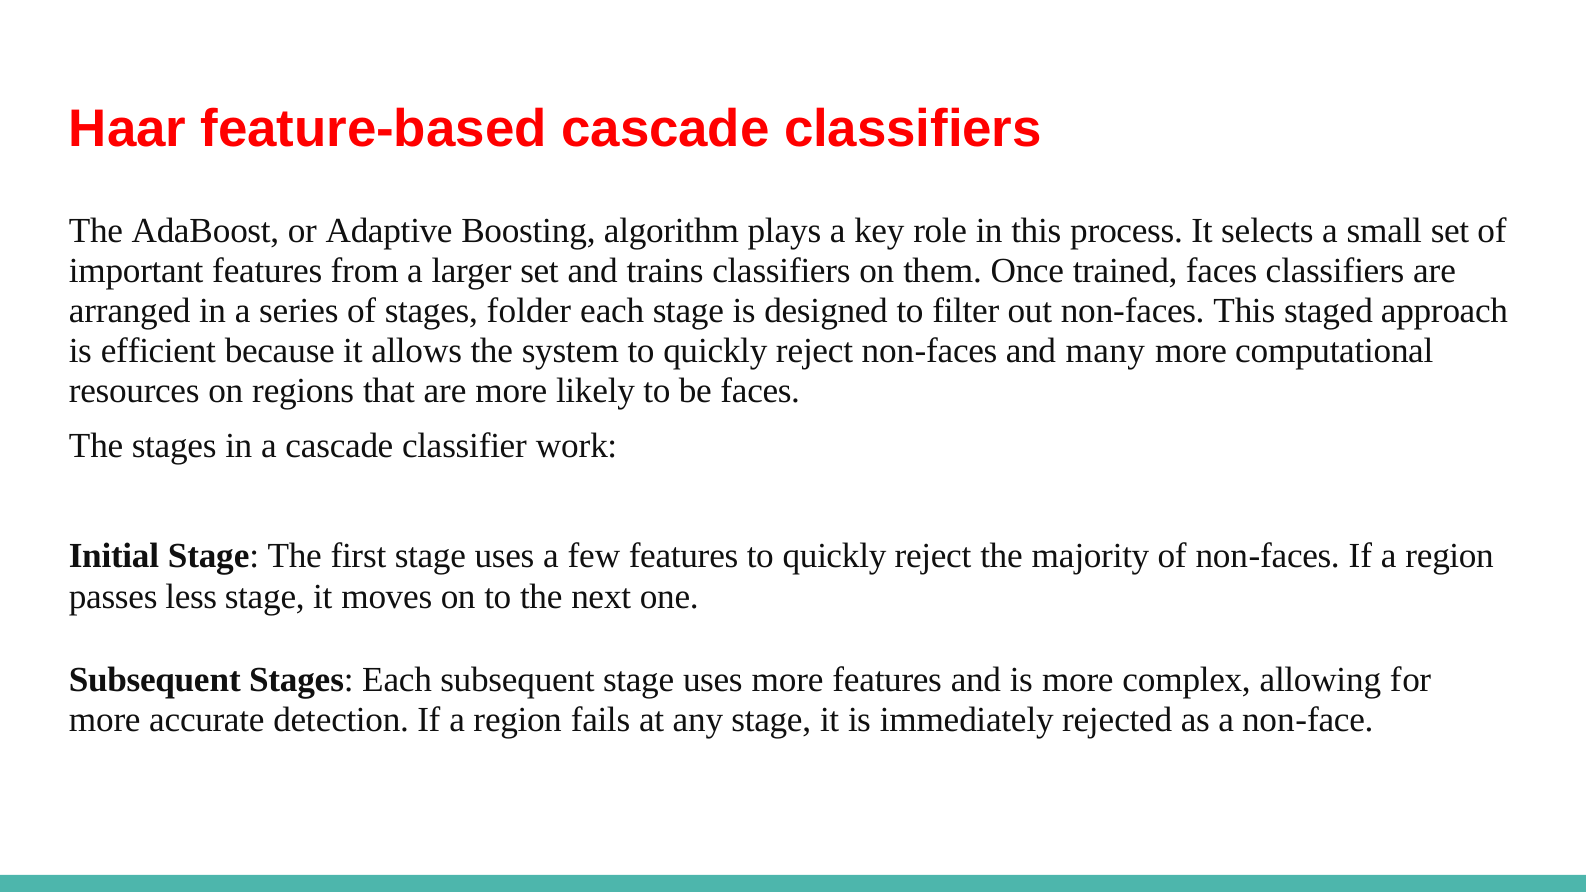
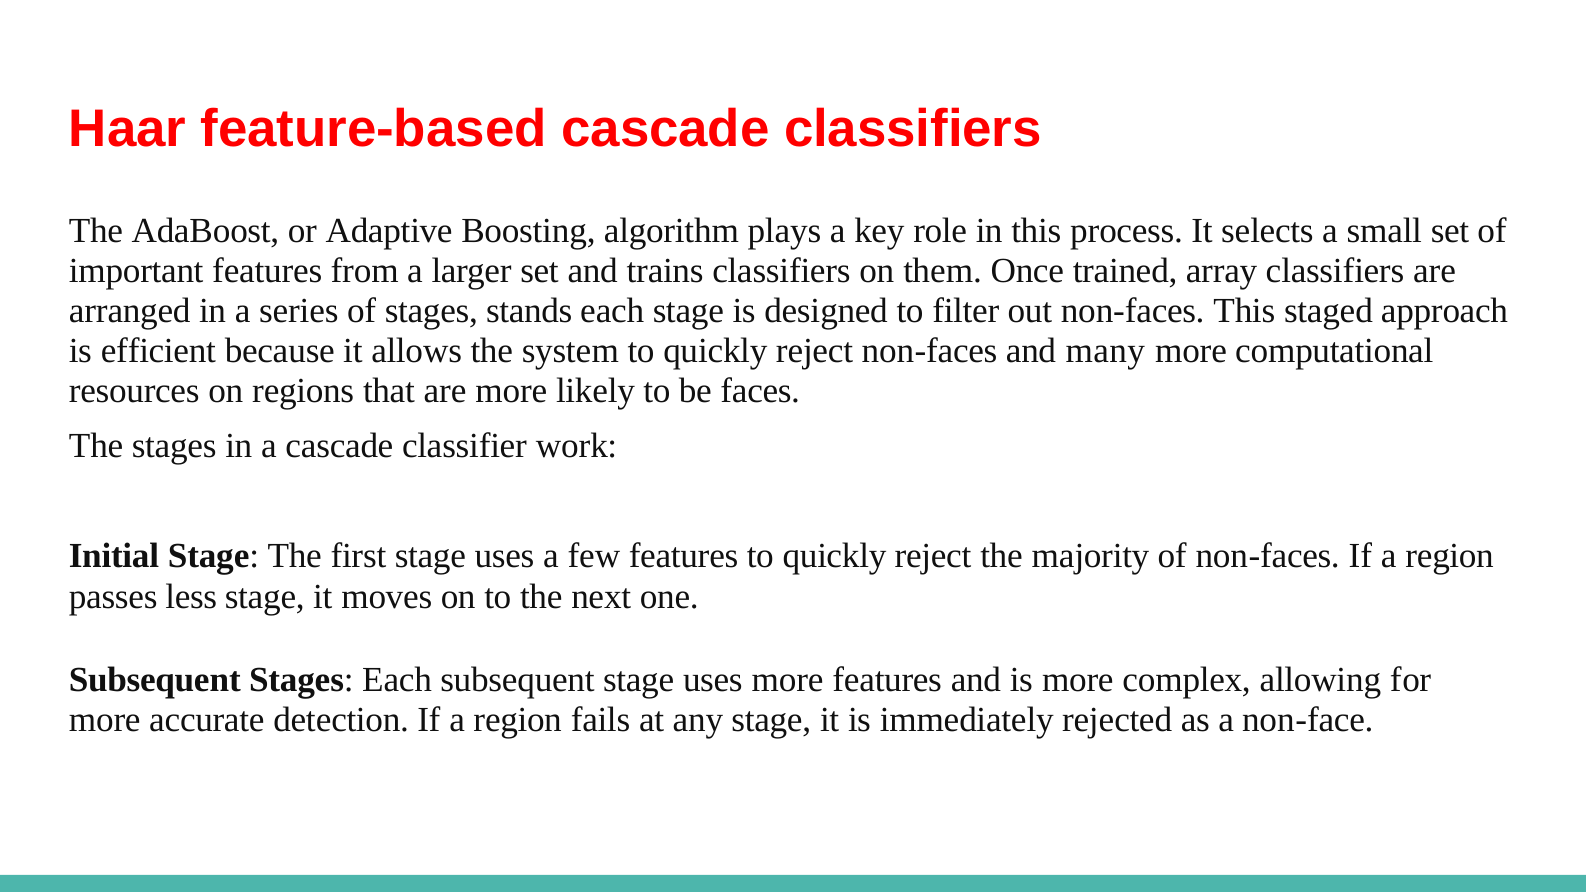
trained faces: faces -> array (1222, 271)
folder: folder -> stands (529, 311)
